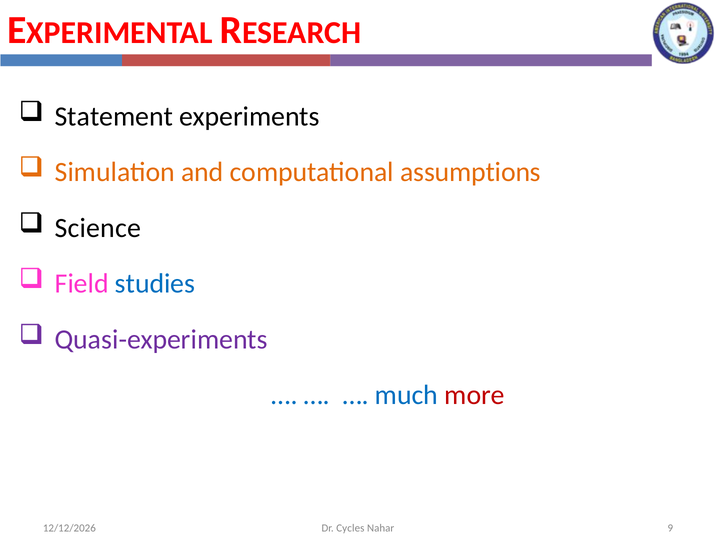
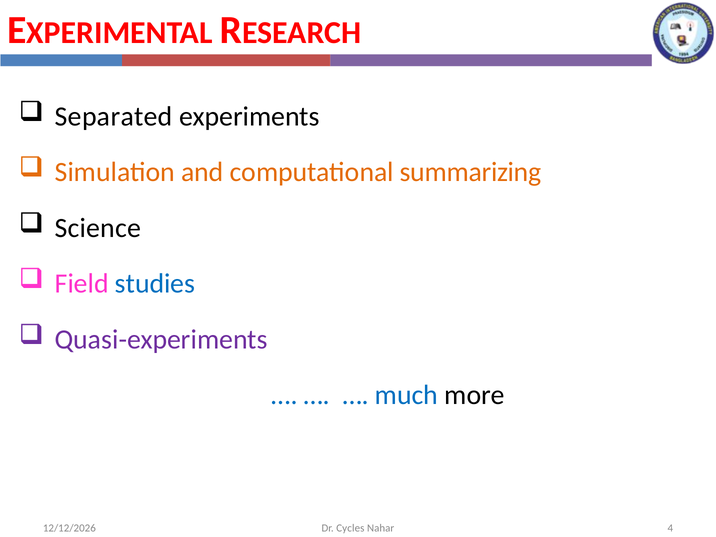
Statement: Statement -> Separated (114, 116)
assumptions: assumptions -> summarizing (471, 172)
more colour: red -> black (474, 395)
9: 9 -> 4 (670, 528)
